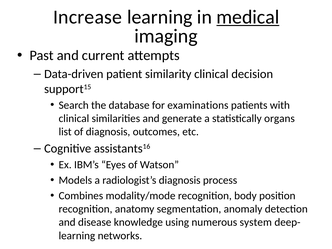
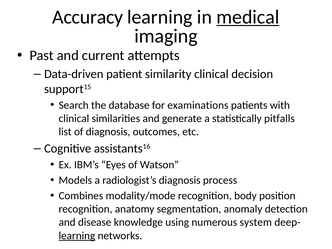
Increase: Increase -> Accuracy (88, 17)
organs: organs -> pitfalls (279, 118)
learning underline: none -> present (77, 236)
